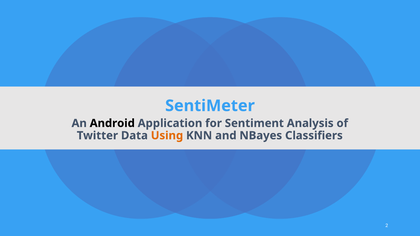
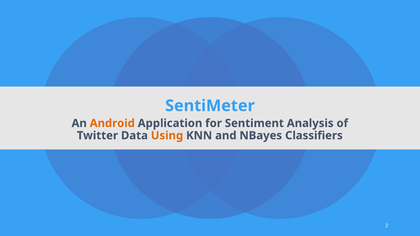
Android colour: black -> orange (112, 123)
